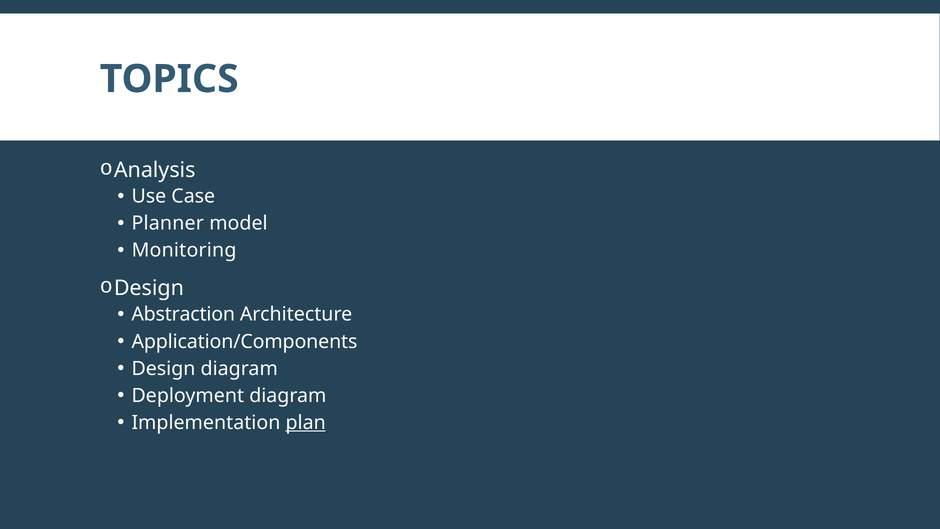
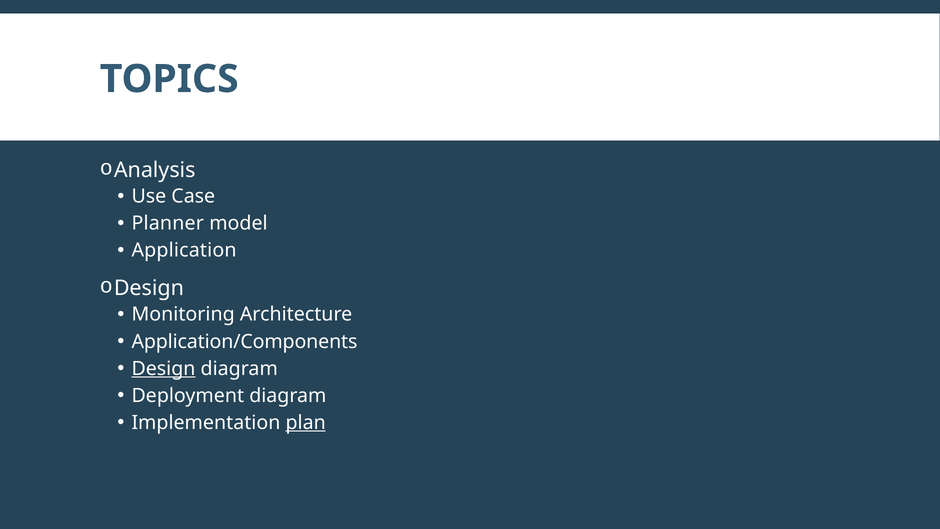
Monitoring: Monitoring -> Application (184, 250)
Abstraction: Abstraction -> Monitoring (183, 314)
Design underline: none -> present (163, 368)
